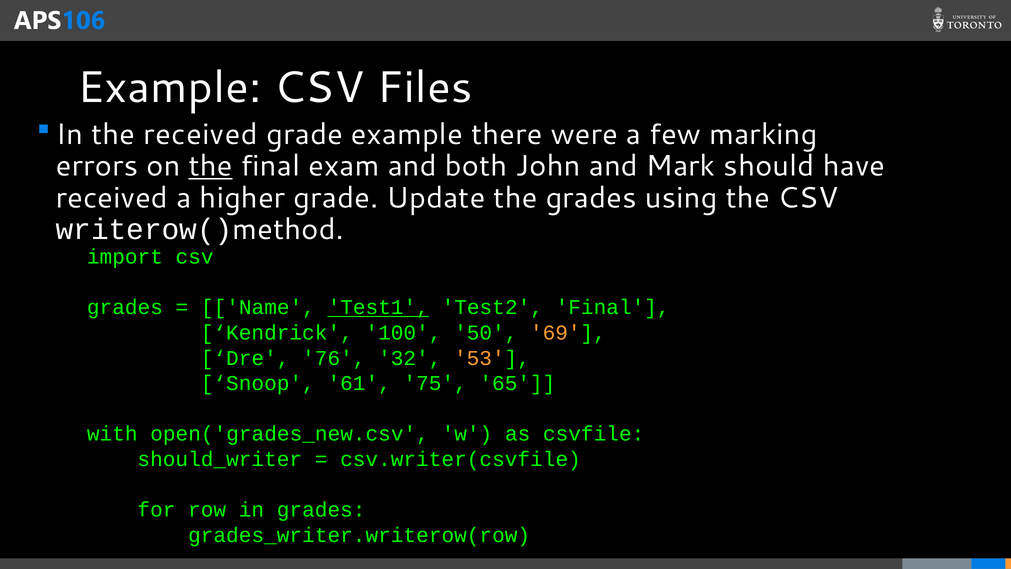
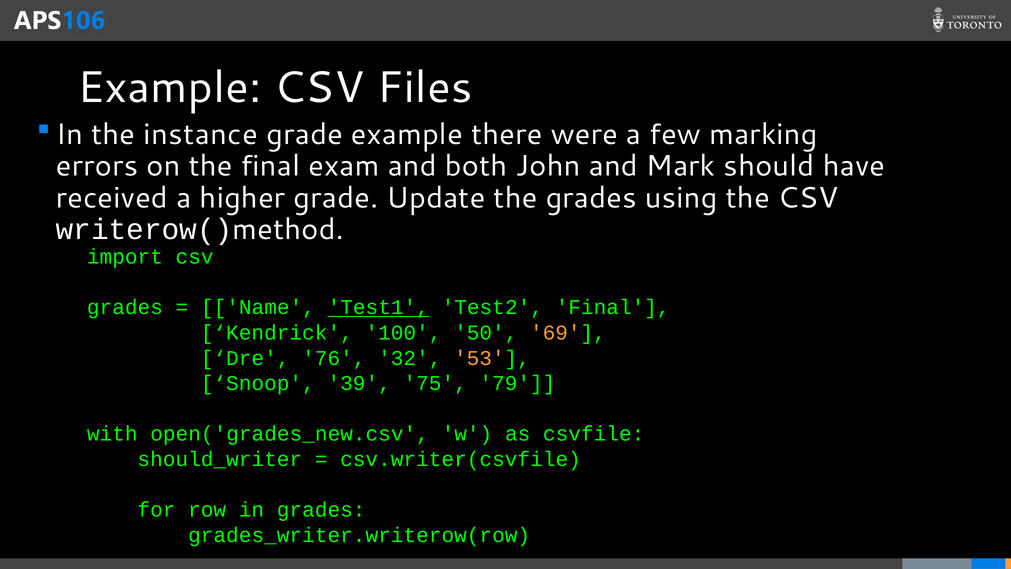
the received: received -> instance (201, 134)
the underline: present -> none (211, 166)
61: 61 -> 39 (359, 383)
65: 65 -> 79 (517, 383)
